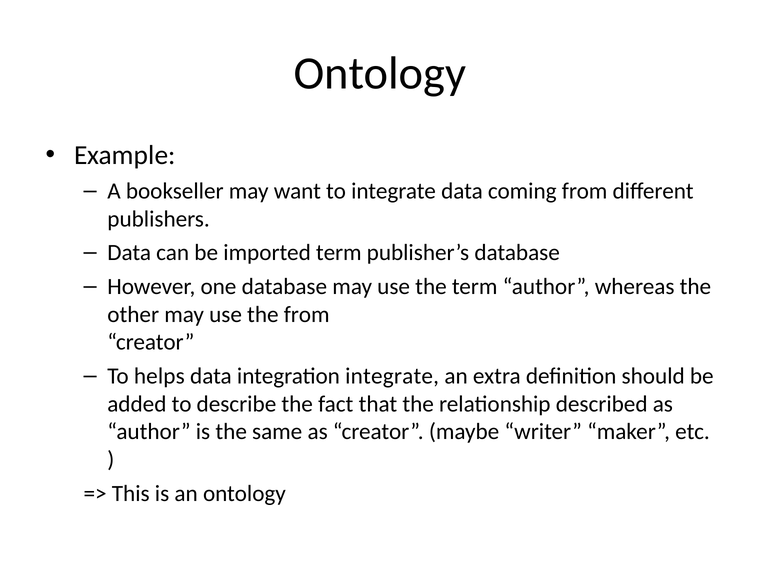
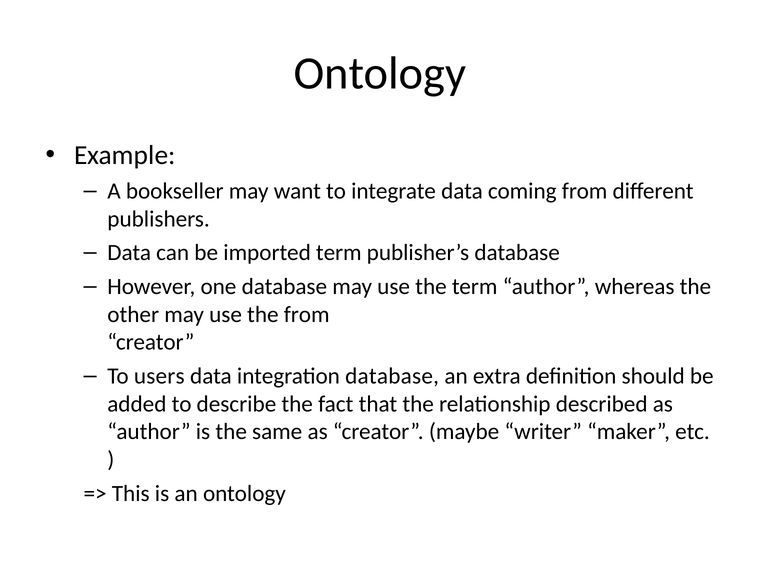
helps: helps -> users (159, 376)
integration integrate: integrate -> database (392, 376)
